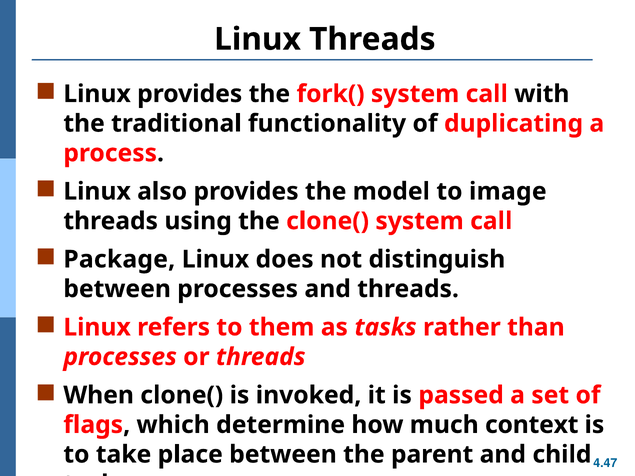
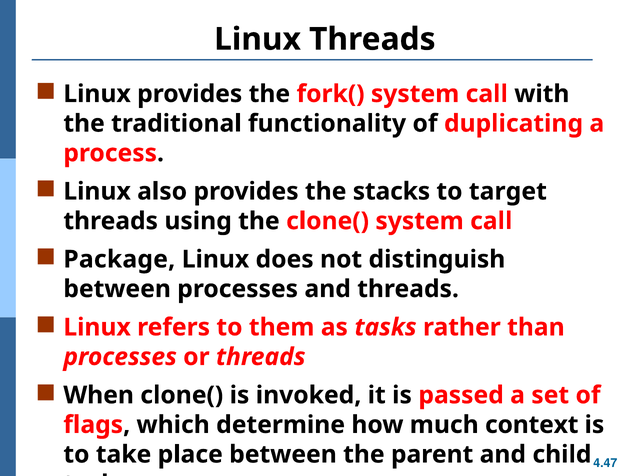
model: model -> stacks (391, 192)
image: image -> target (508, 192)
